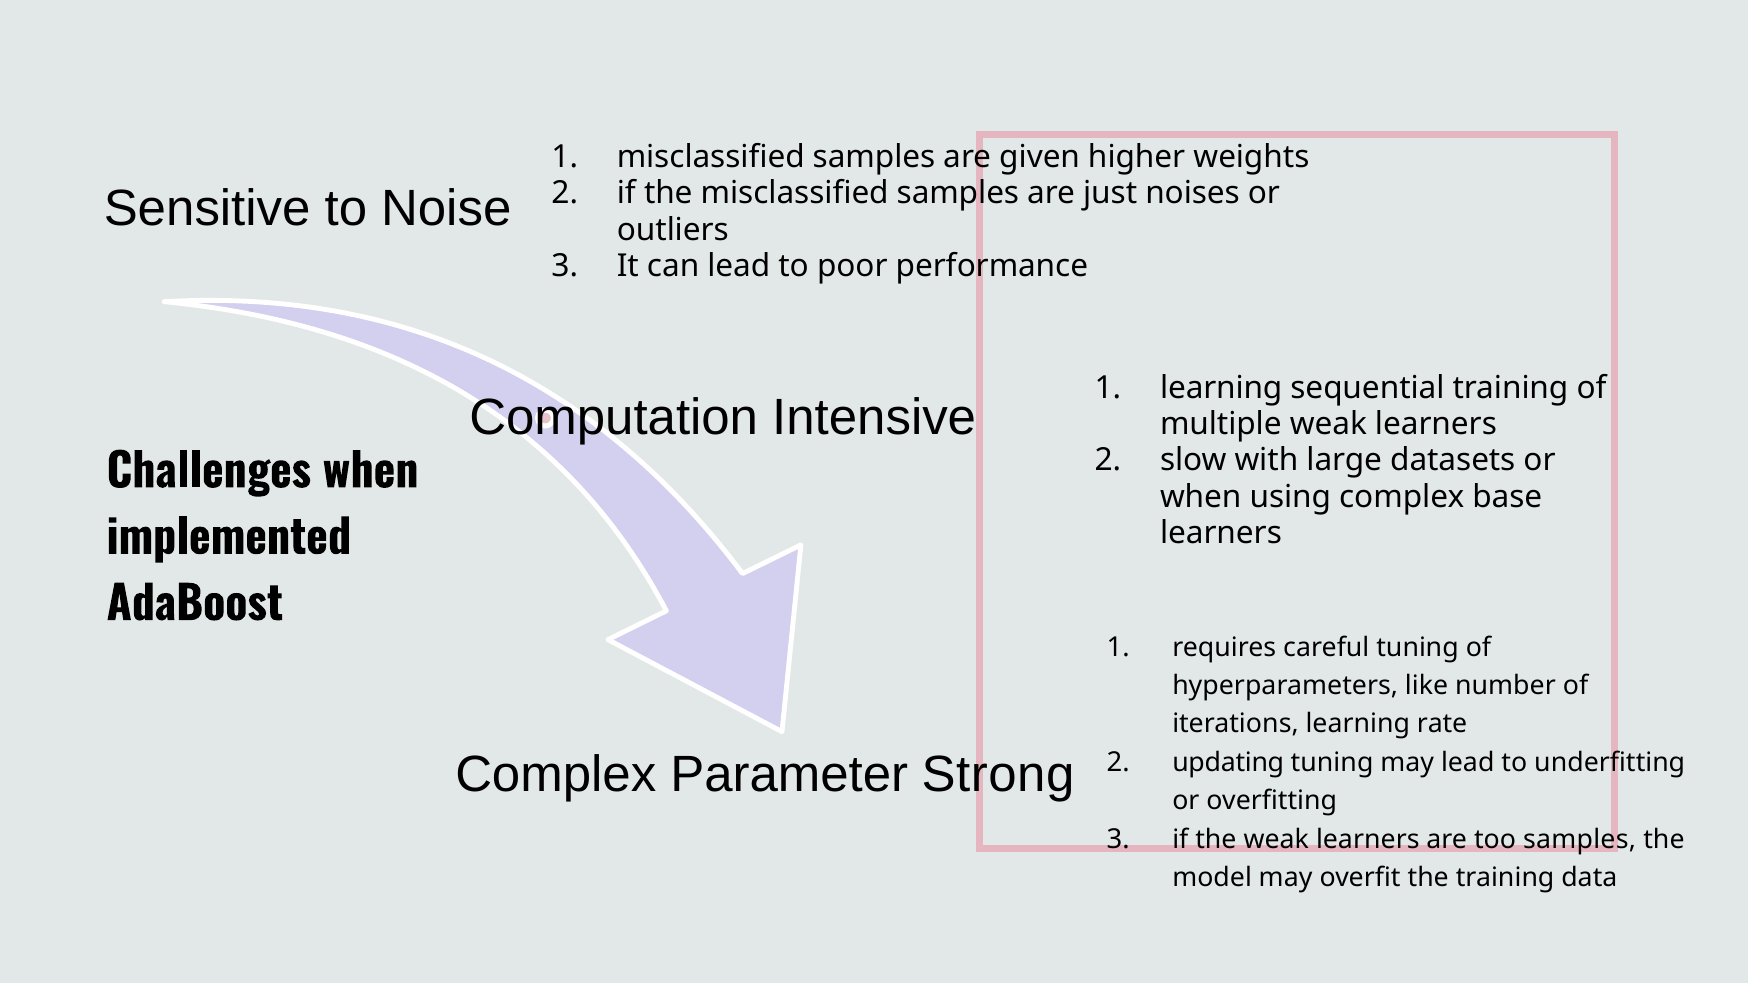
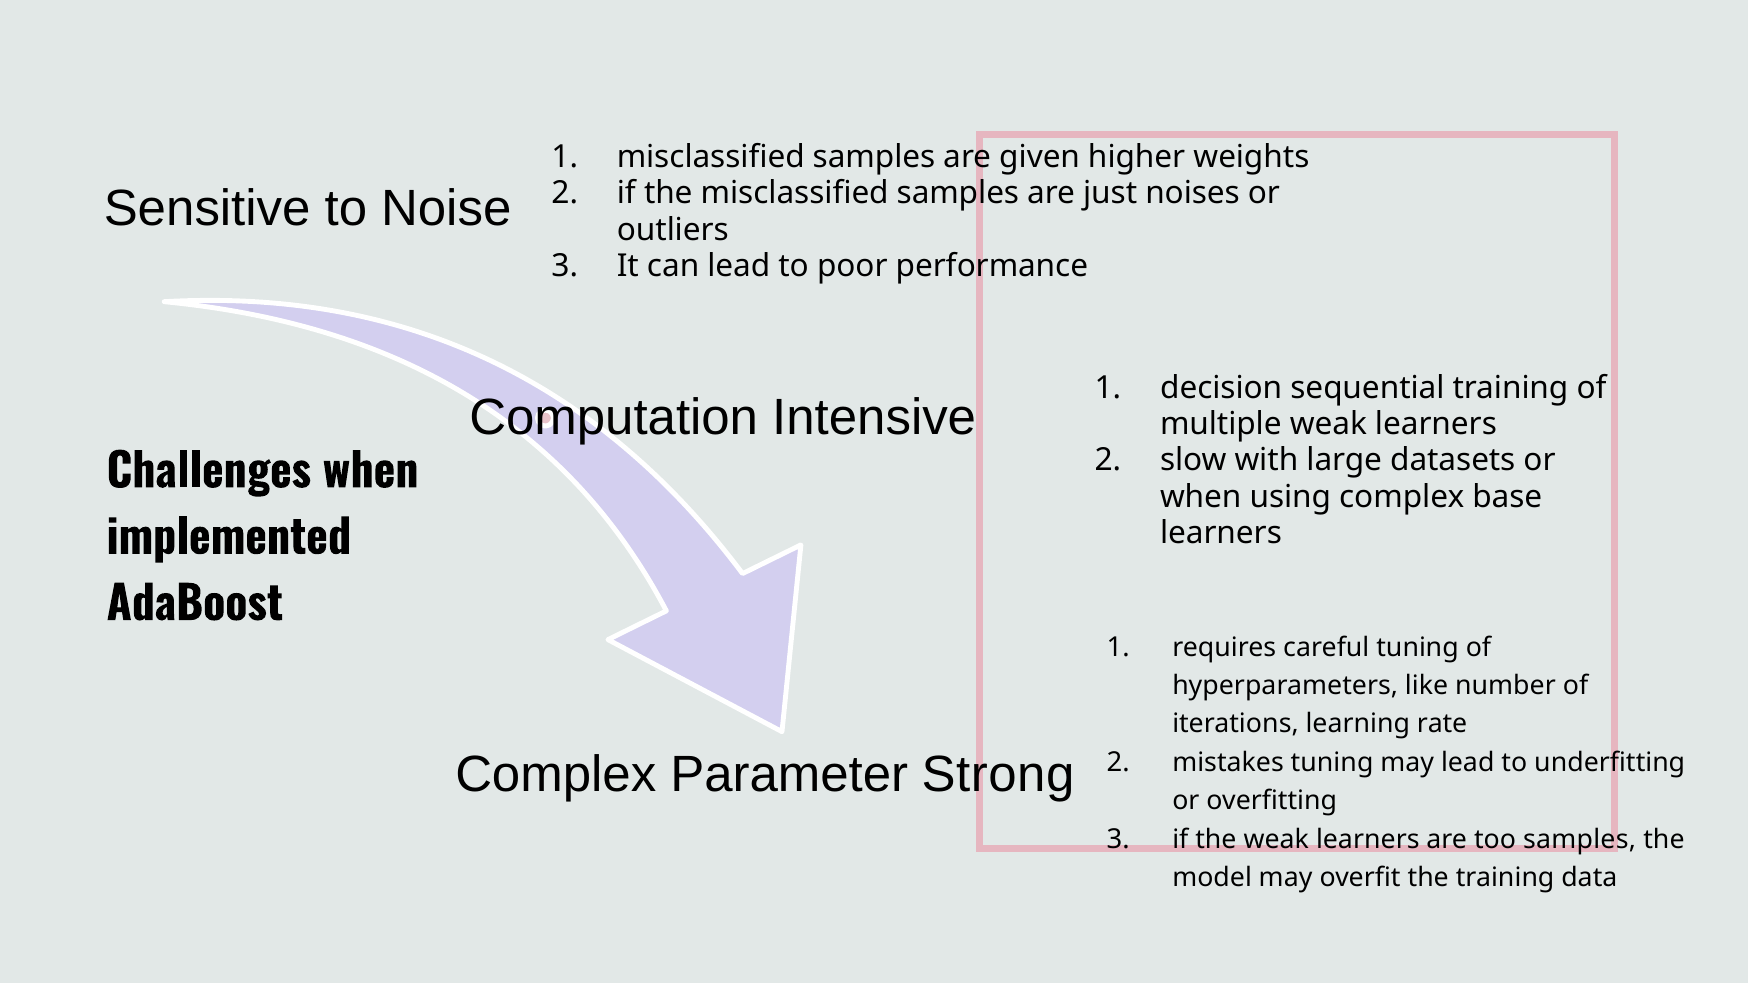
learning: learning -> decision (1221, 388)
updating: updating -> mistakes (1228, 763)
